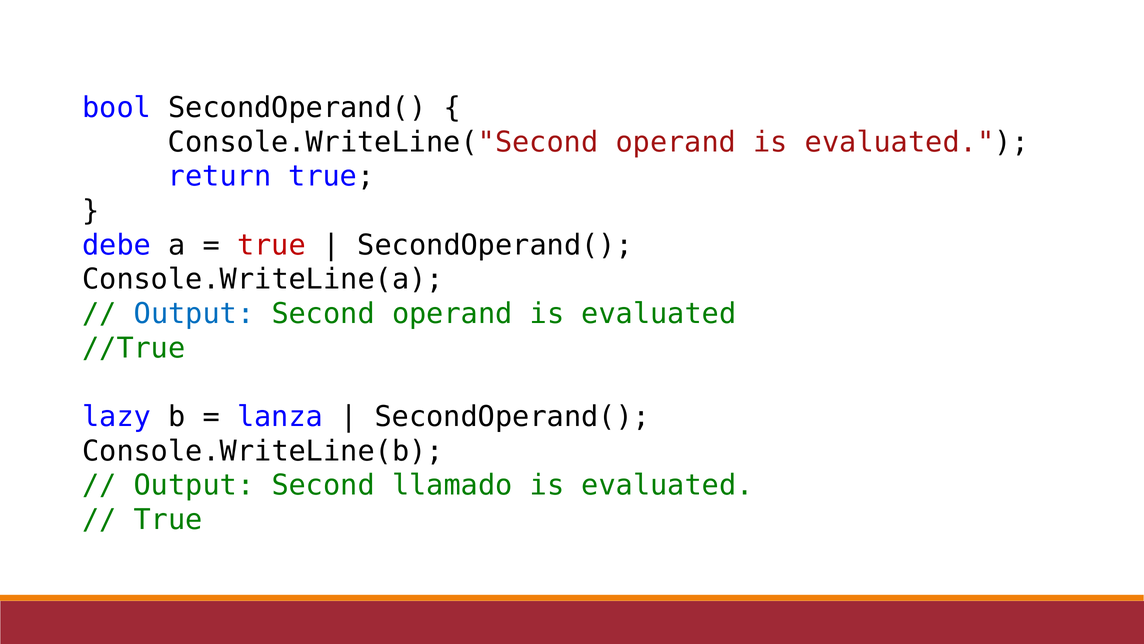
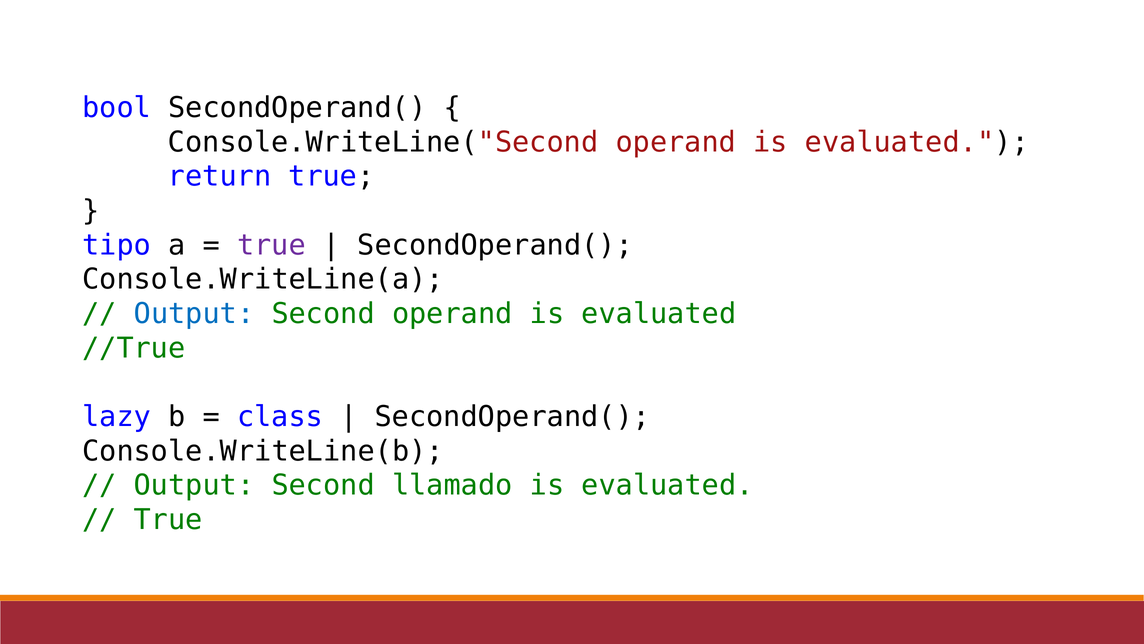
debe: debe -> tipo (117, 245)
true colour: red -> purple (271, 245)
lanza: lanza -> class (280, 417)
